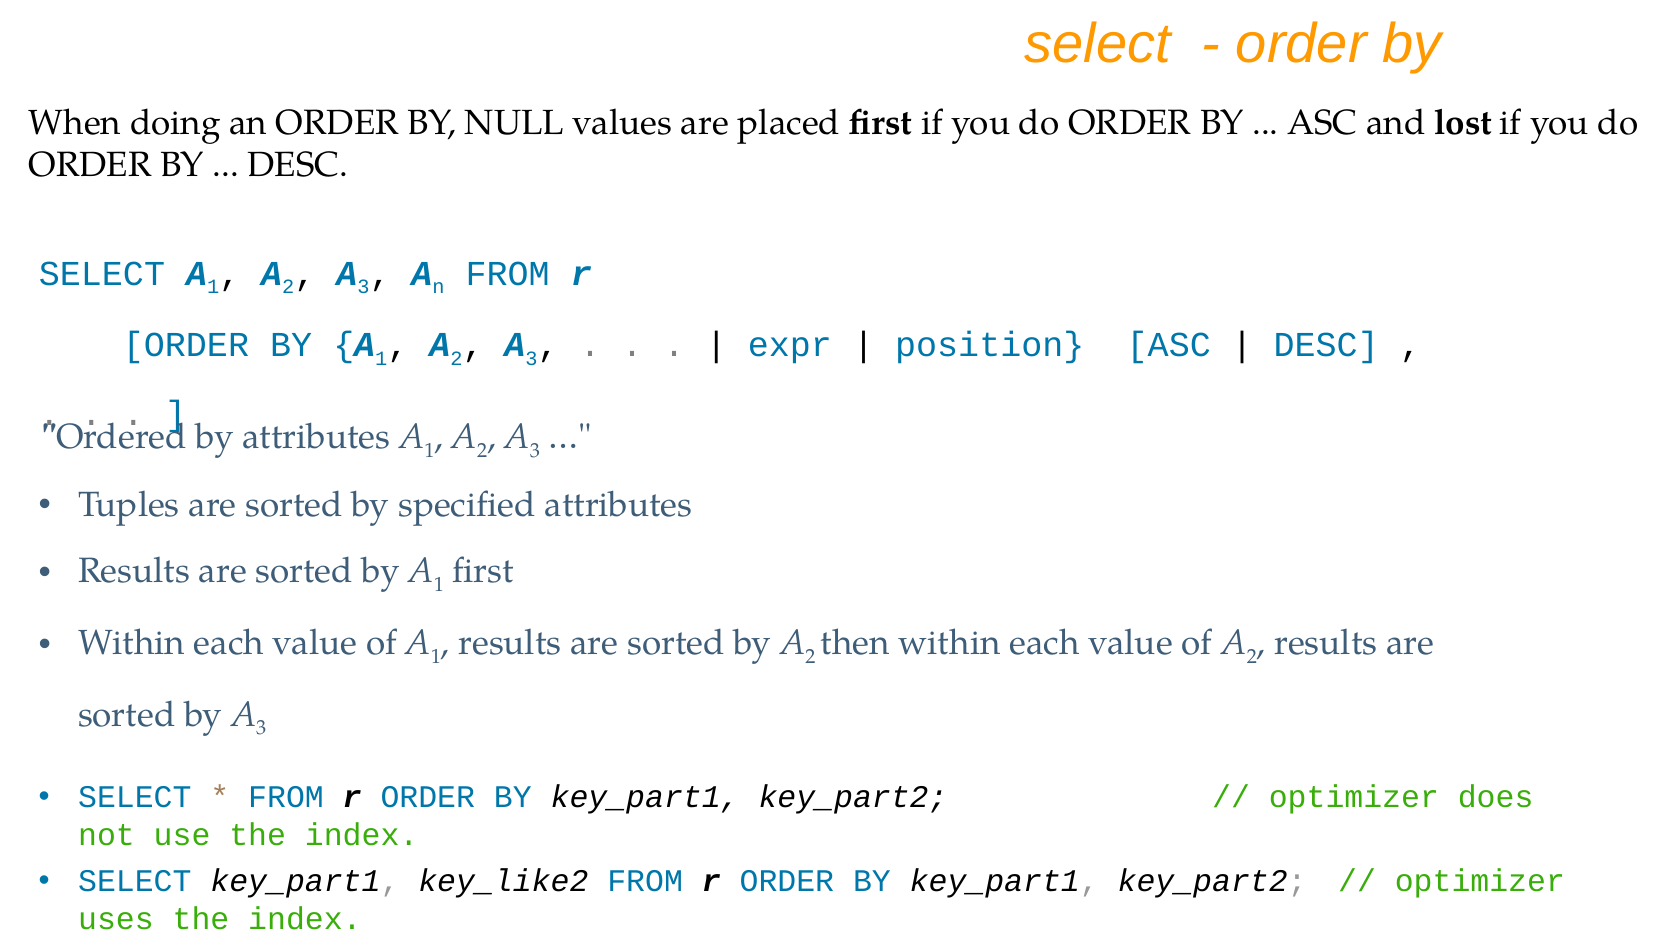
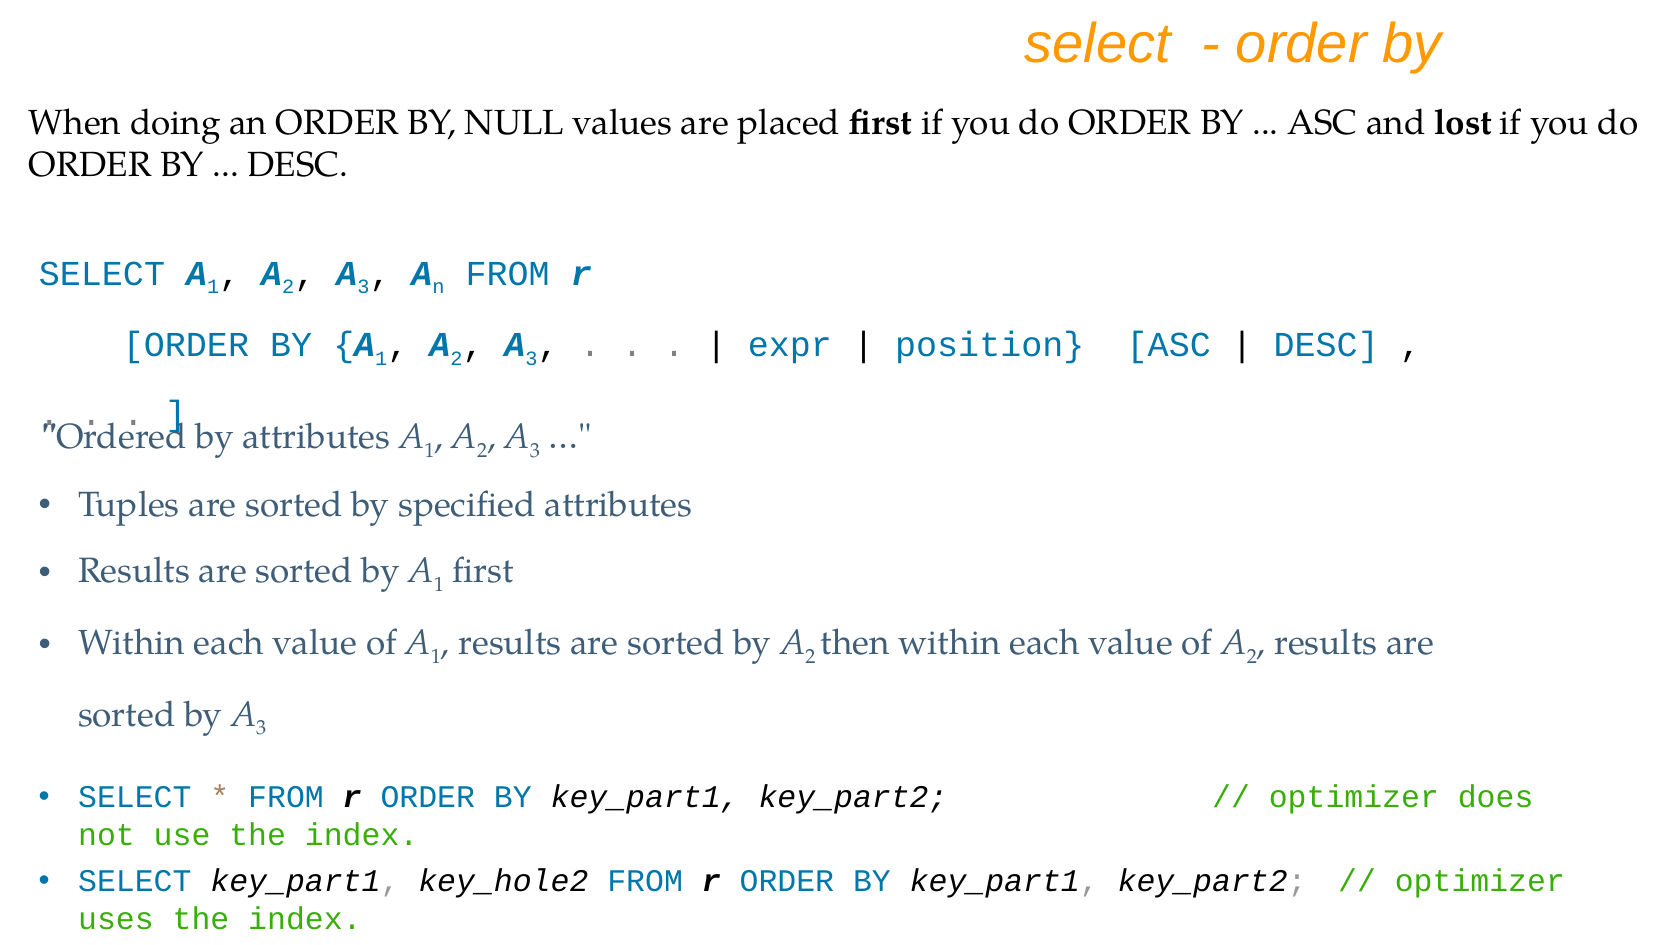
key_like2: key_like2 -> key_hole2 (503, 881)
